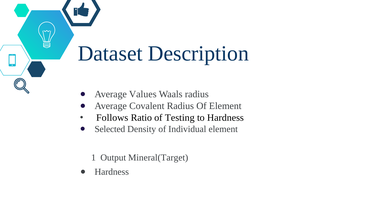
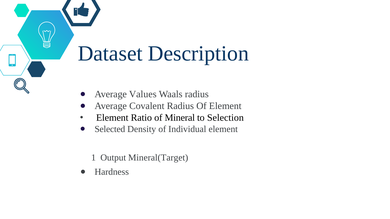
Follows: Follows -> Element (112, 118)
Testing: Testing -> Mineral (180, 118)
to Hardness: Hardness -> Selection (225, 118)
